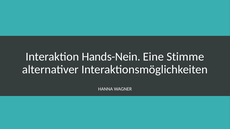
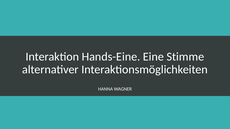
Hands-Nein: Hands-Nein -> Hands-Eine (111, 57)
